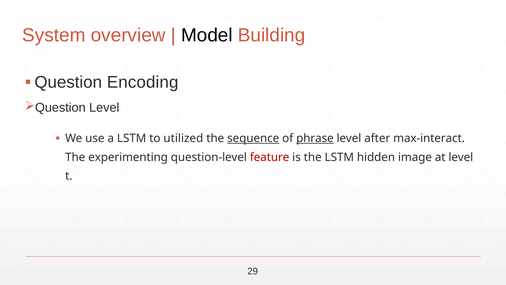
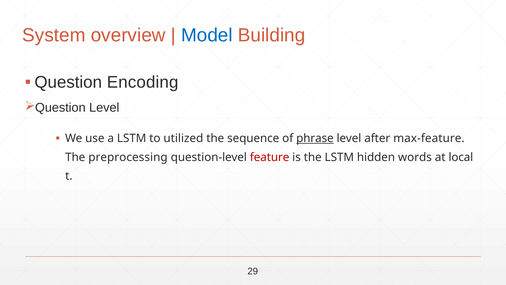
Model colour: black -> blue (207, 35)
sequence underline: present -> none (253, 138)
max-interact: max-interact -> max-feature (429, 138)
experimenting: experimenting -> preprocessing (128, 157)
image: image -> words (415, 157)
at level: level -> local (461, 157)
